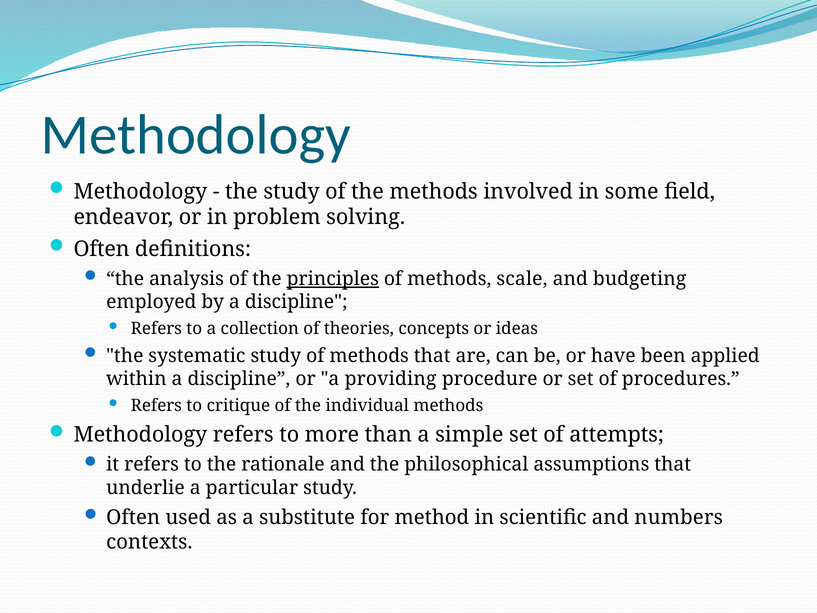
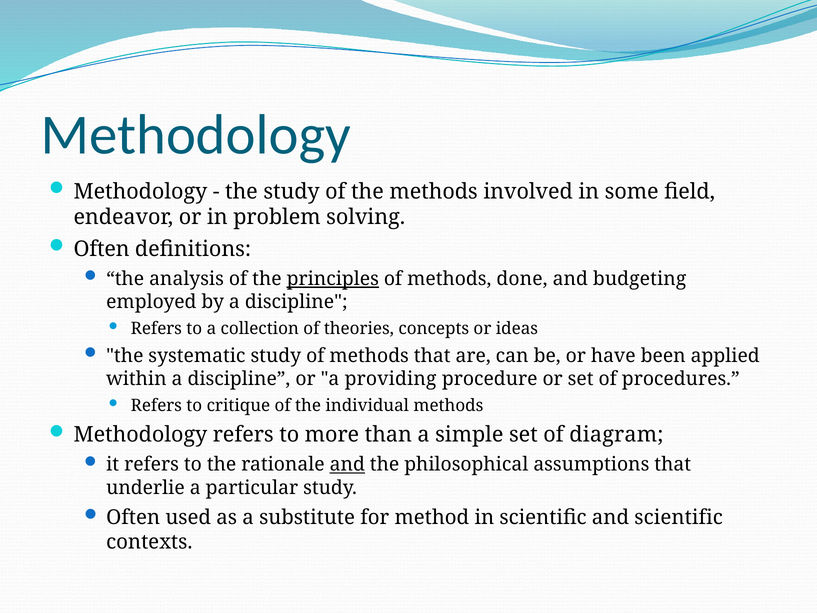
scale: scale -> done (522, 279)
attempts: attempts -> diagram (616, 435)
and underline: none -> present (347, 464)
and numbers: numbers -> scientific (679, 517)
